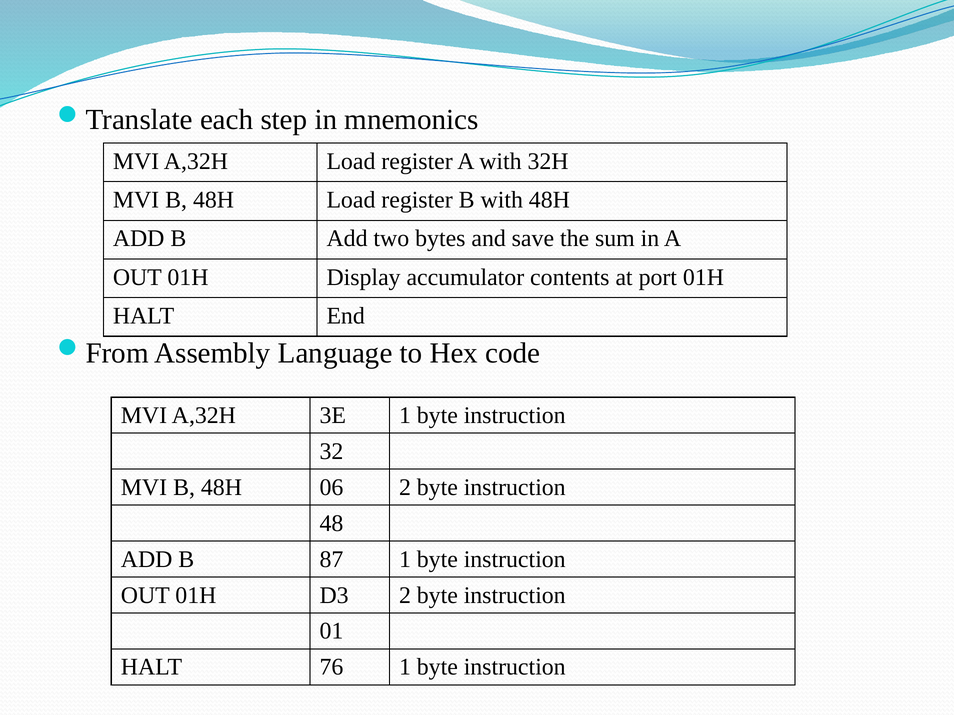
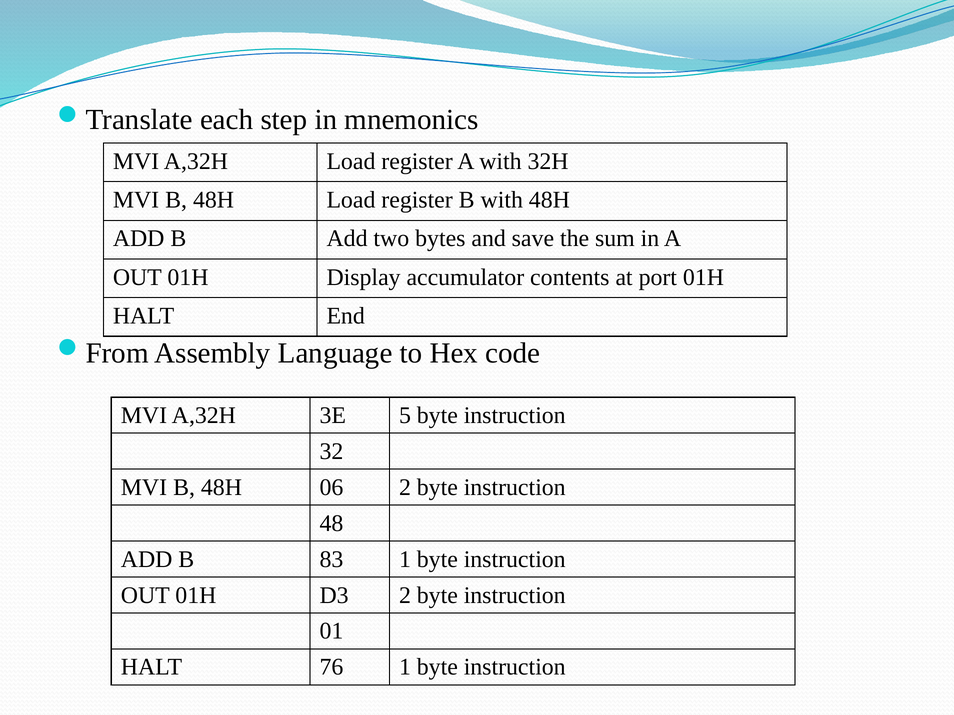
3E 1: 1 -> 5 (405, 416)
87: 87 -> 83 (331, 560)
